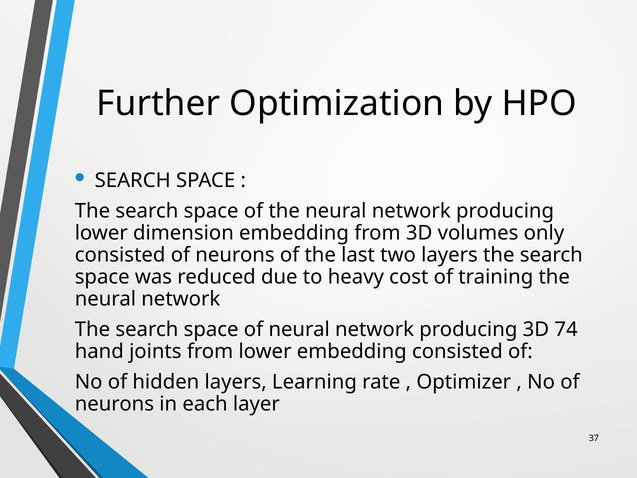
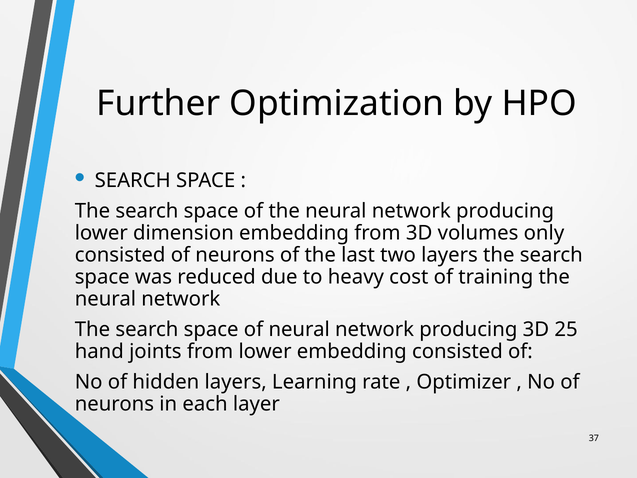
74: 74 -> 25 (566, 330)
